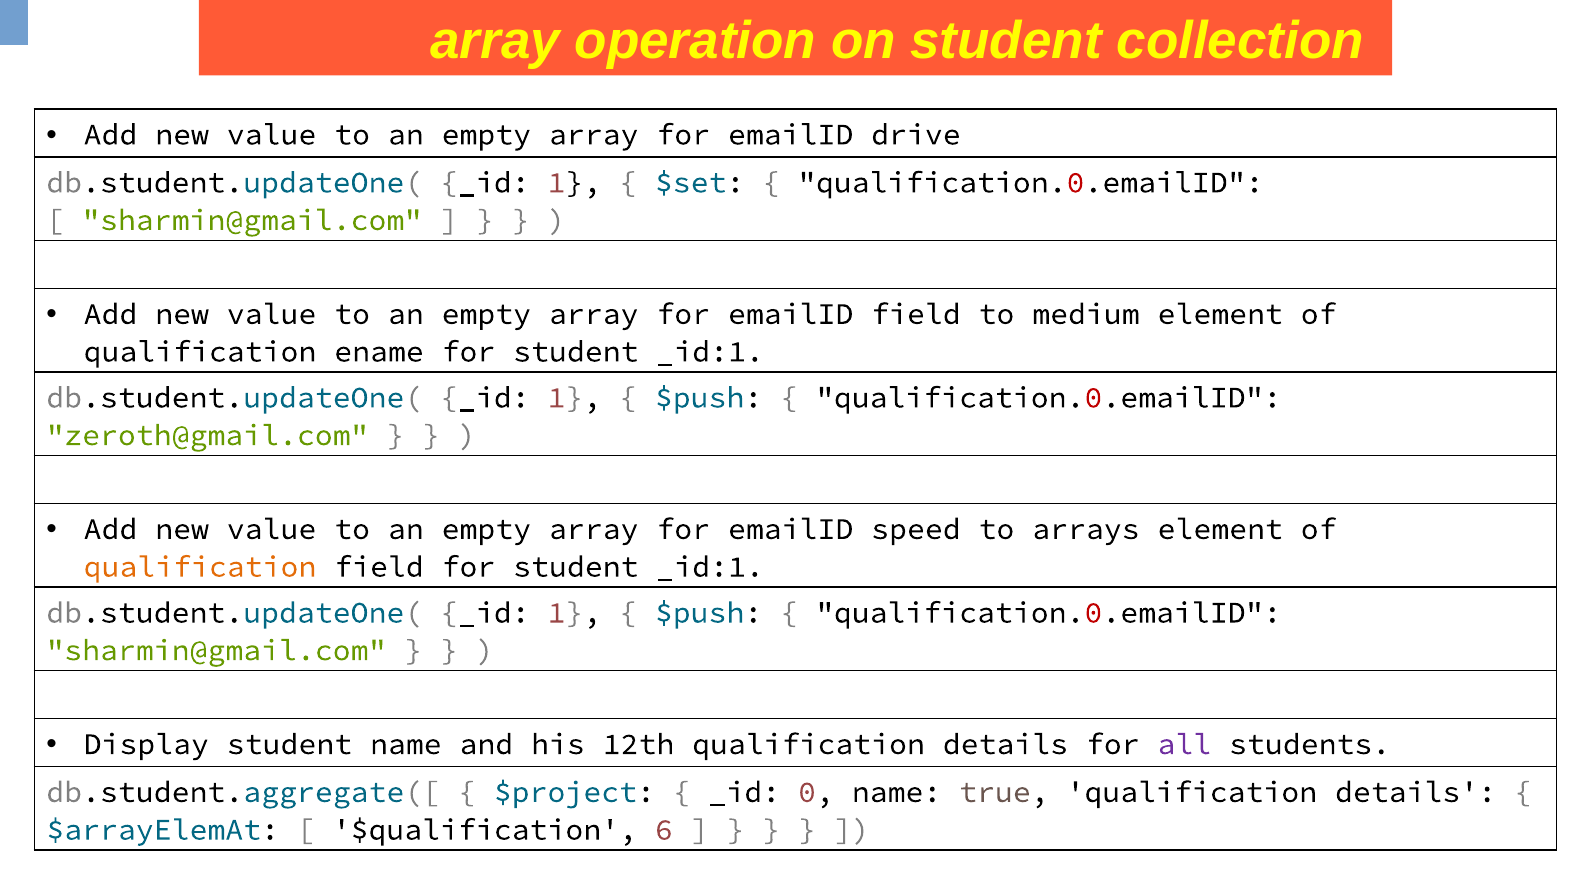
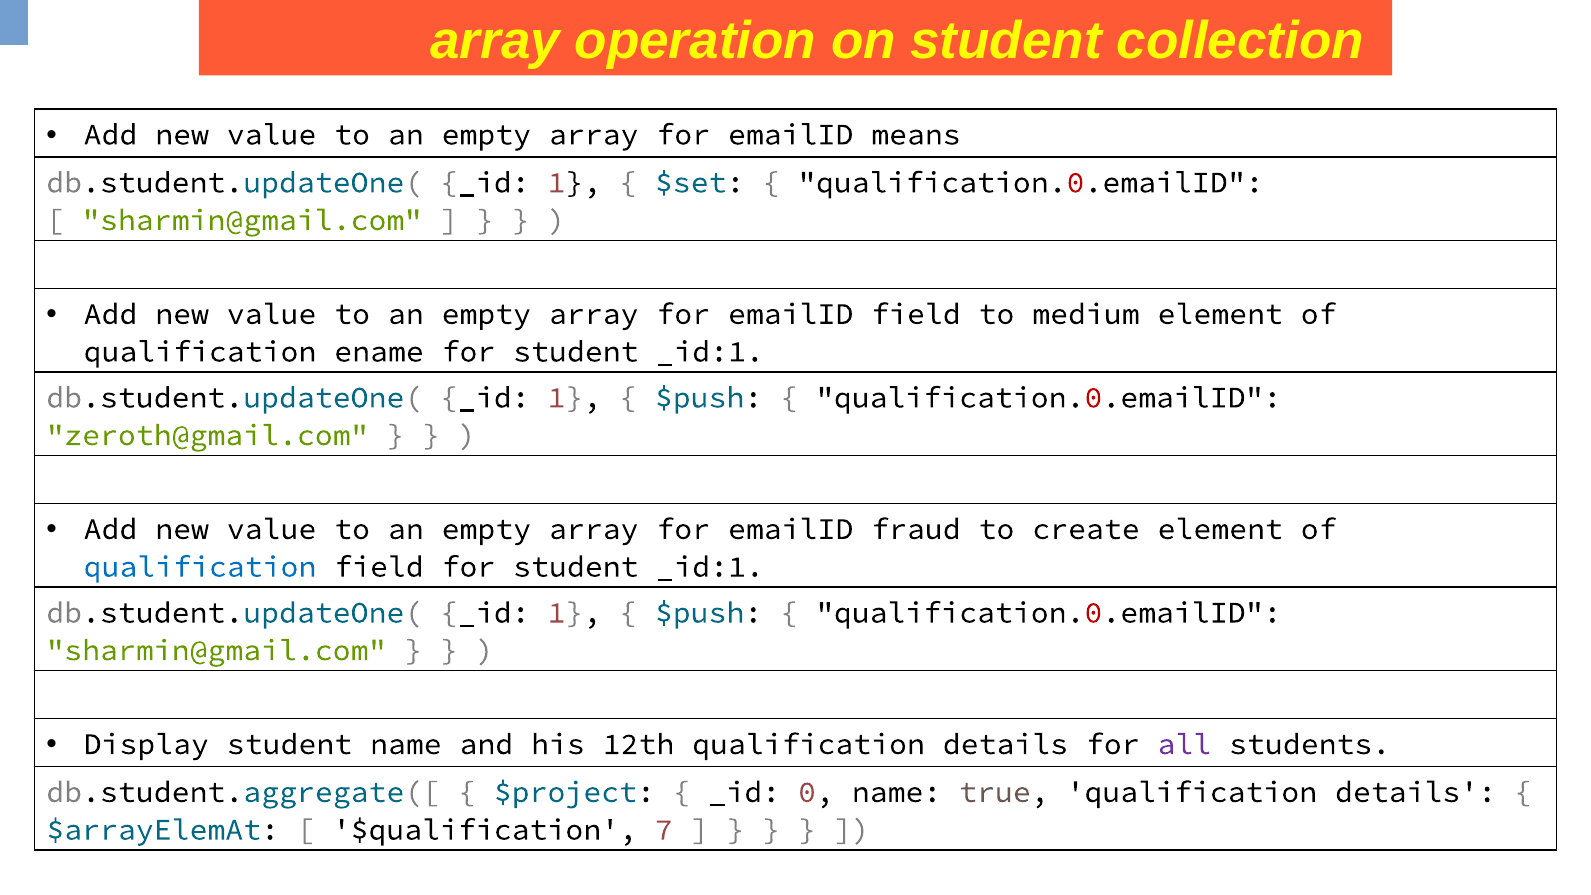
drive: drive -> means (916, 135)
speed: speed -> fraud (916, 529)
arrays: arrays -> create (1086, 529)
qualification colour: orange -> blue (200, 567)
6: 6 -> 7 (664, 830)
